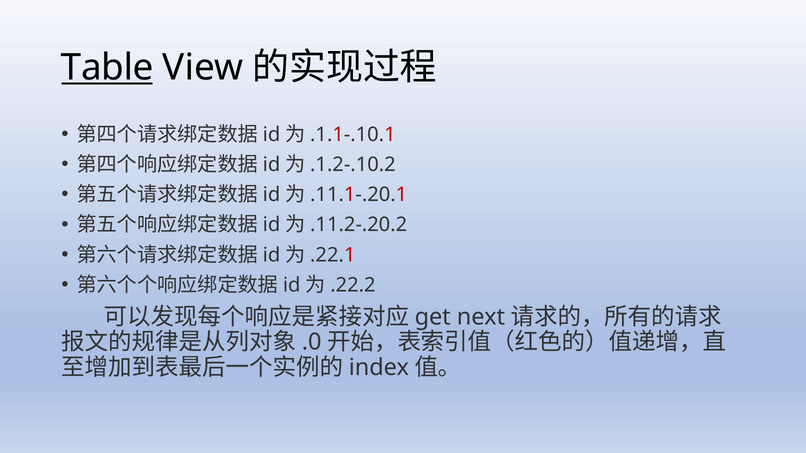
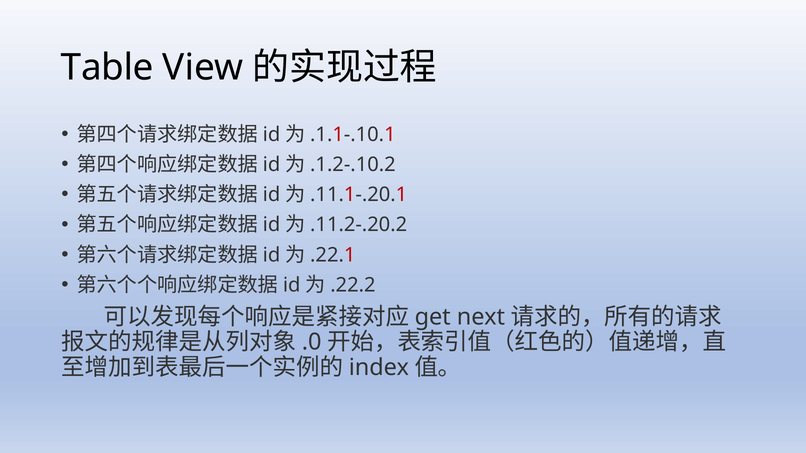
Table underline: present -> none (107, 68)
